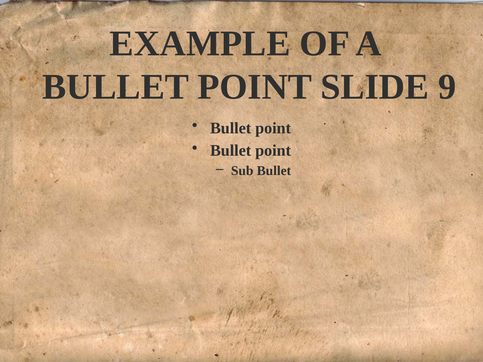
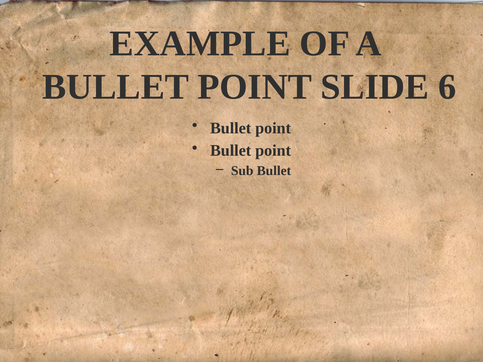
9: 9 -> 6 (447, 87)
